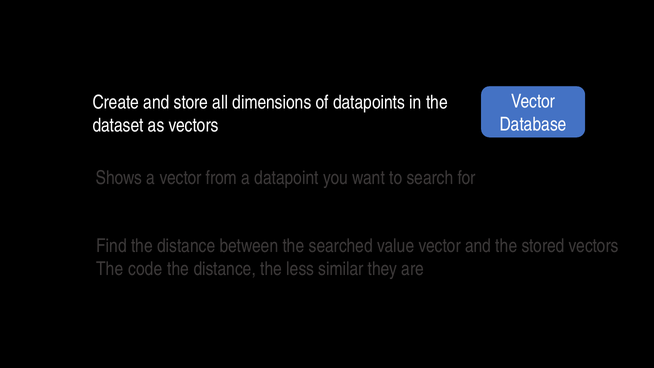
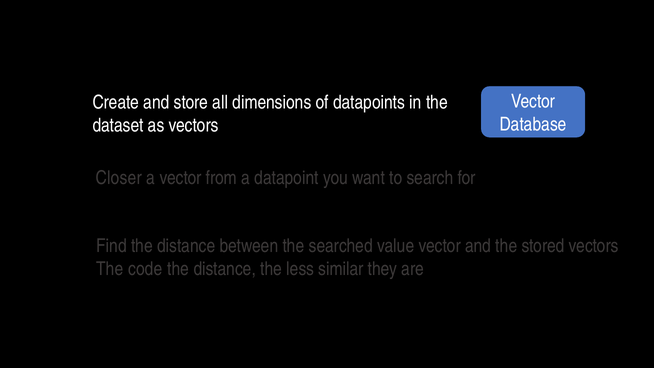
Shows: Shows -> Closer (119, 178)
